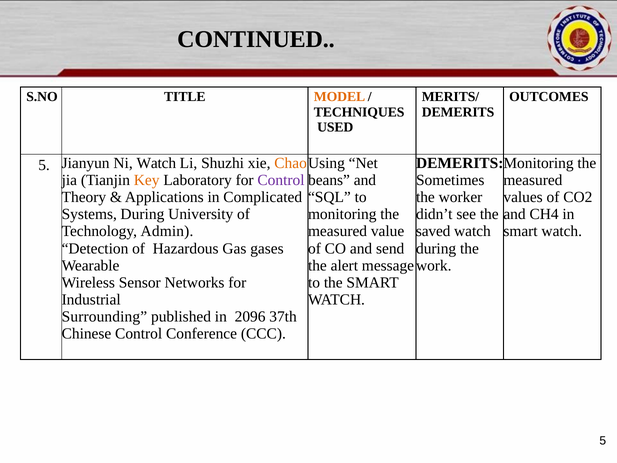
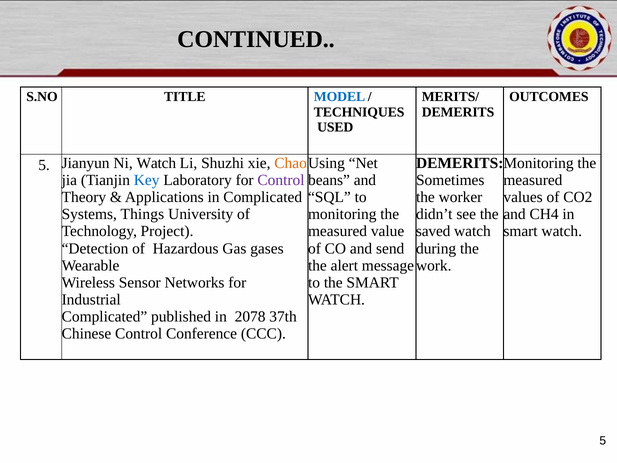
MODEL colour: orange -> blue (340, 97)
Key colour: orange -> blue (147, 180)
Systems During: During -> Things (142, 214)
Admin: Admin -> Project (167, 231)
Surrounding: Surrounding -> Complicated (104, 317)
2096: 2096 -> 2078 (250, 317)
